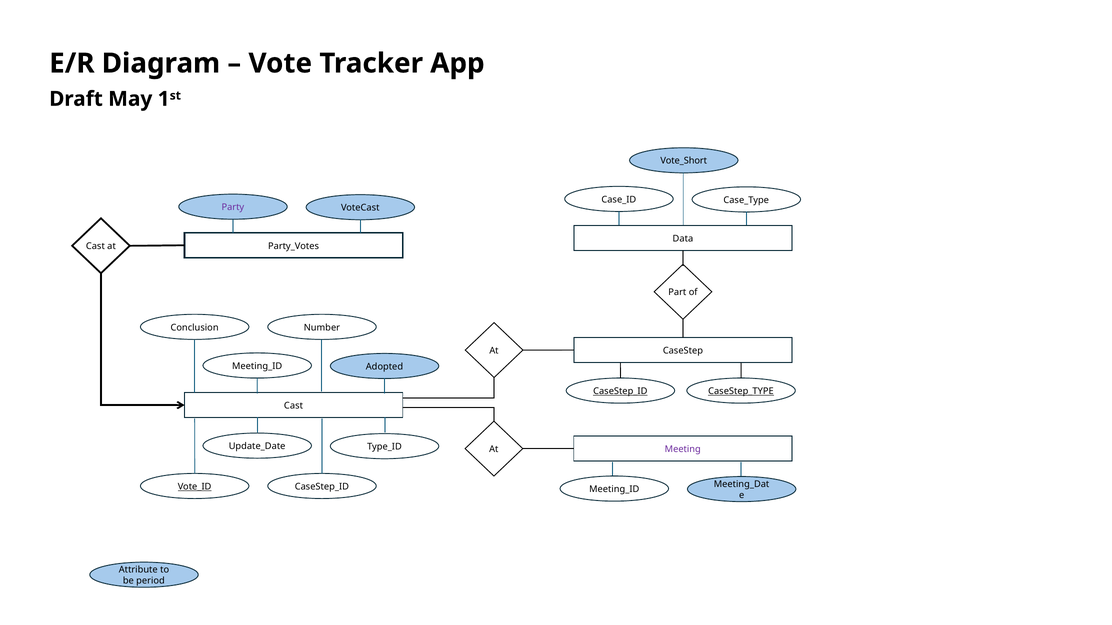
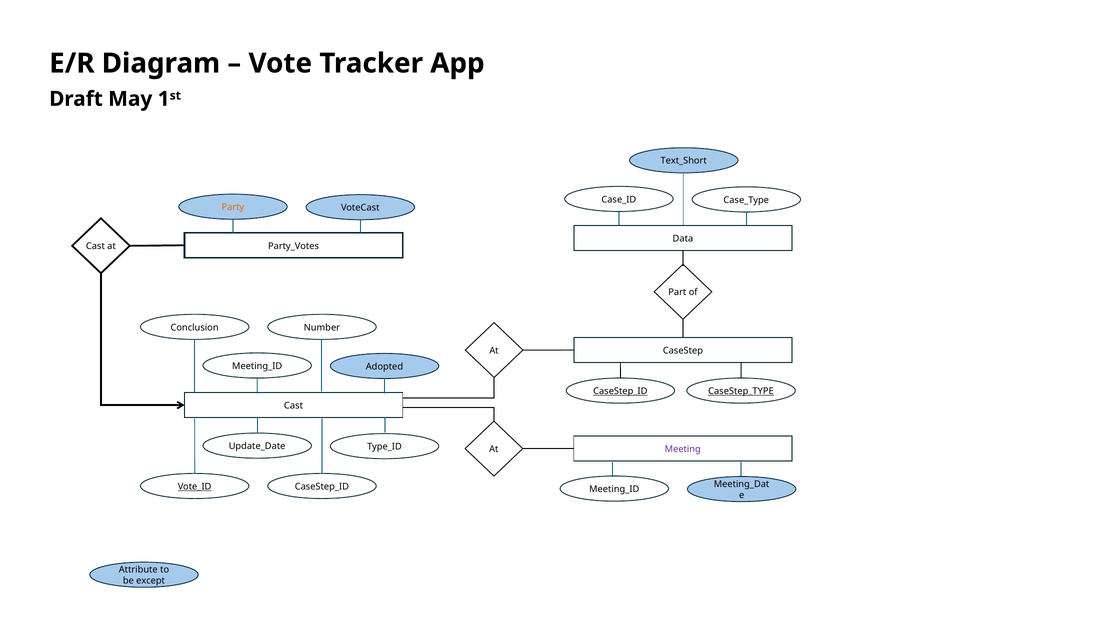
Vote_Short: Vote_Short -> Text_Short (684, 161)
Party colour: purple -> orange (233, 207)
period: period -> except (151, 581)
